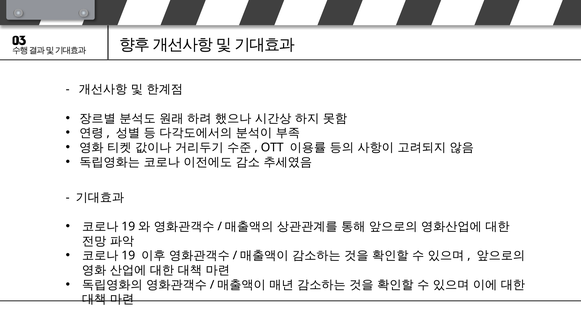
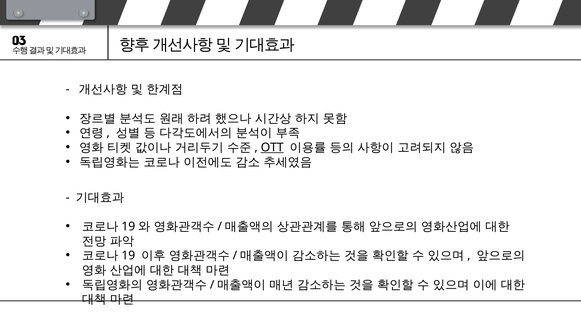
OTT underline: none -> present (272, 147)
